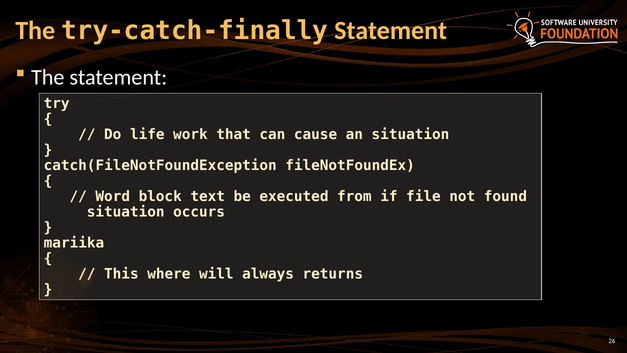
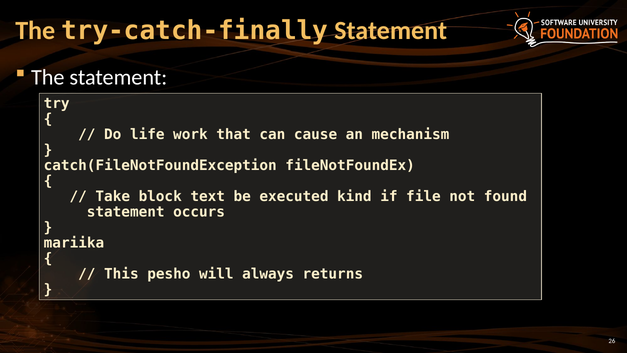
an situation: situation -> mechanism (410, 134)
Word: Word -> Take (113, 196)
from: from -> kind (354, 196)
situation: situation -> statement (126, 212)
where: where -> pesho (169, 274)
